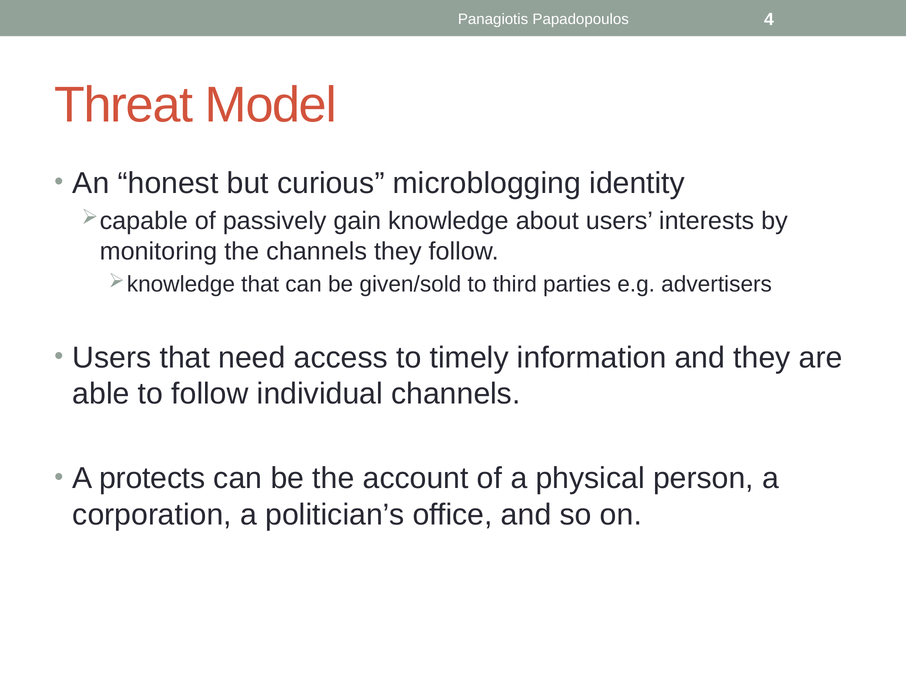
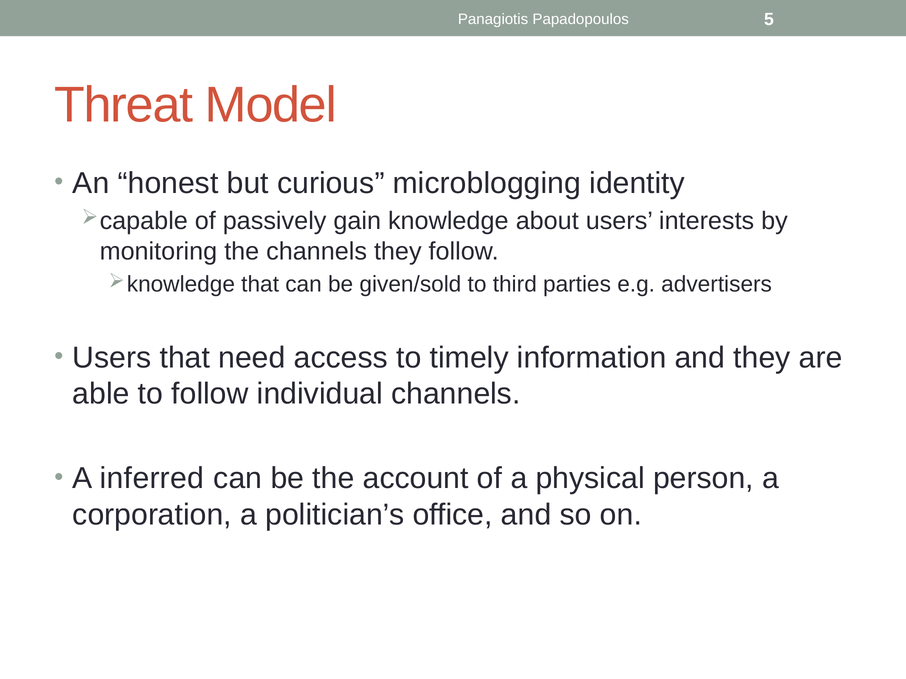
4: 4 -> 5 (769, 19)
protects: protects -> inferred (152, 479)
